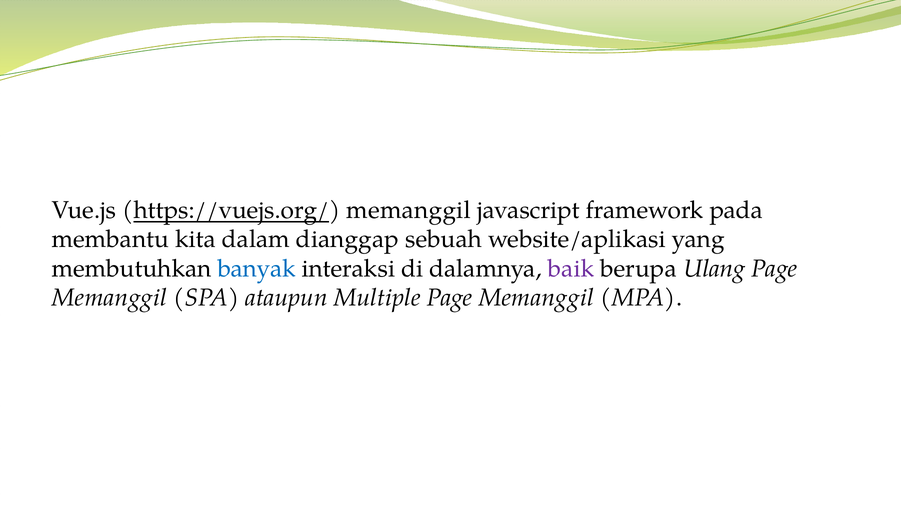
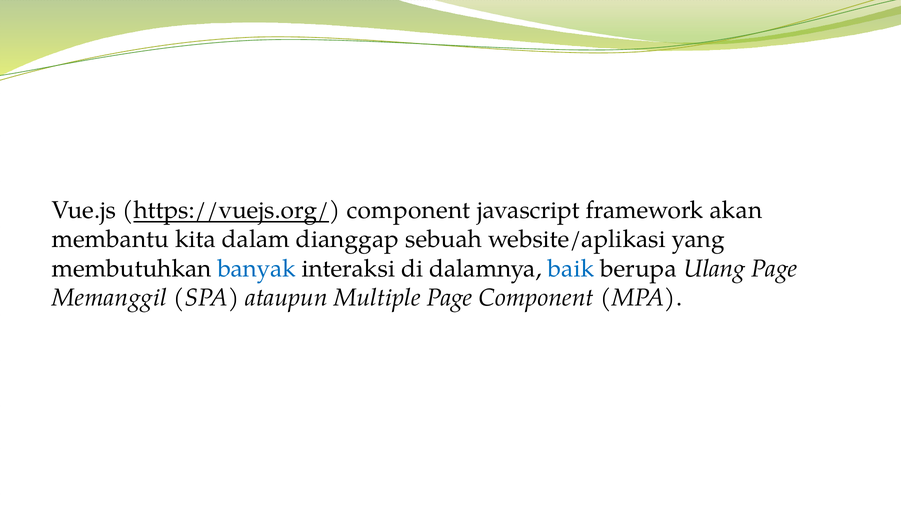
https://vuejs.org/ memanggil: memanggil -> component (409, 210)
pada: pada -> akan (736, 210)
baik colour: purple -> blue (571, 269)
Multiple Page Memanggil: Memanggil -> Component (536, 298)
